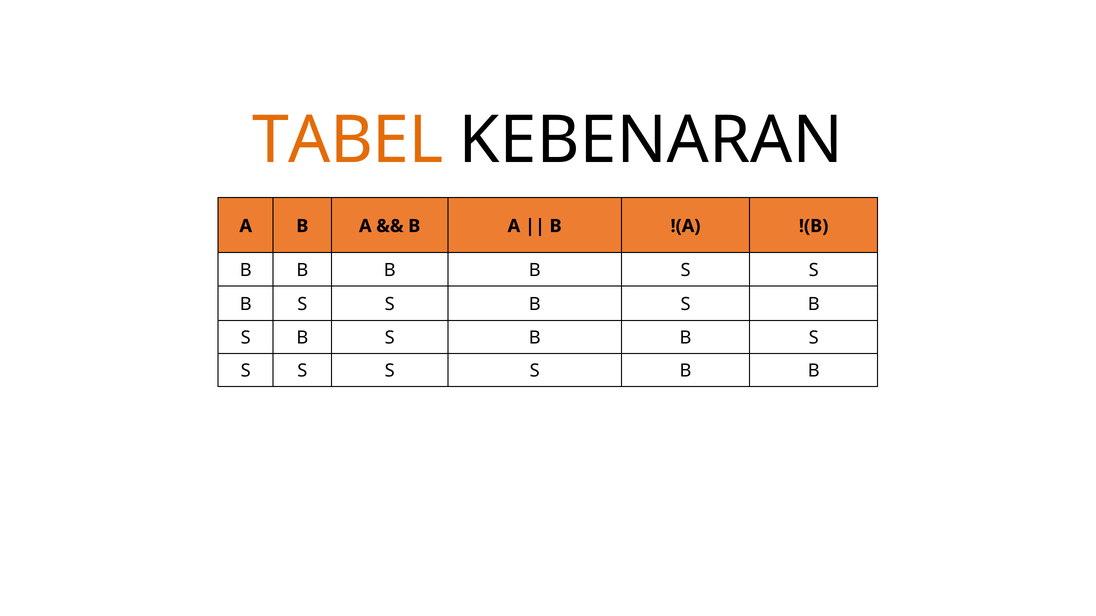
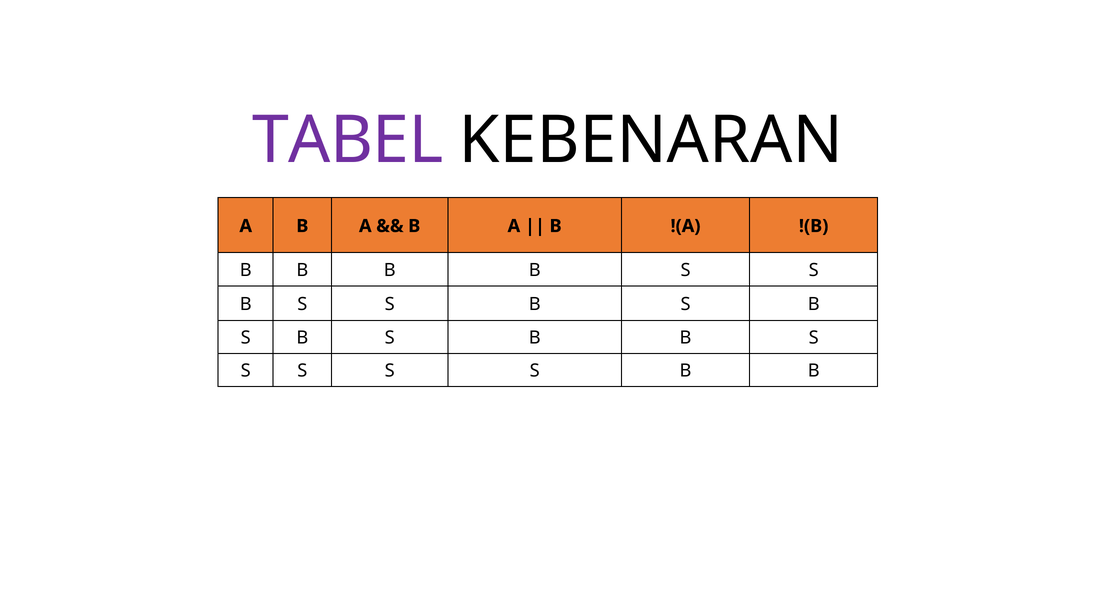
TABEL colour: orange -> purple (348, 140)
